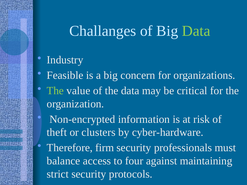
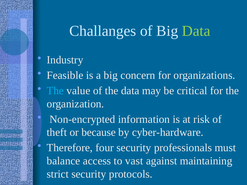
The colour: light green -> light blue (55, 91)
clusters: clusters -> because (99, 133)
firm: firm -> four (105, 148)
four: four -> vast (134, 161)
